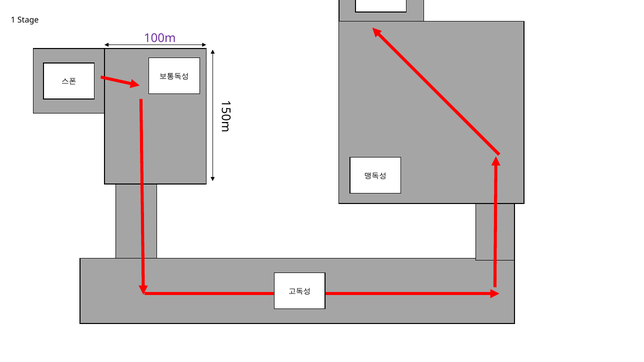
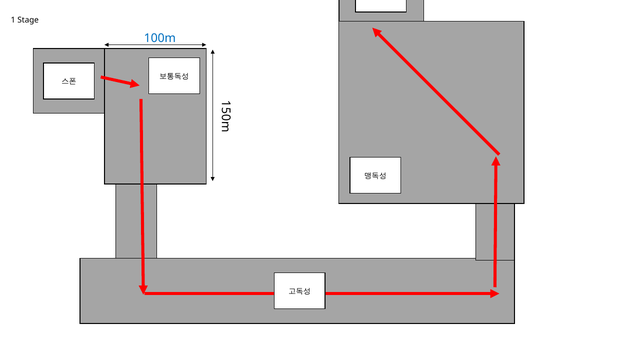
100m colour: purple -> blue (160, 38)
